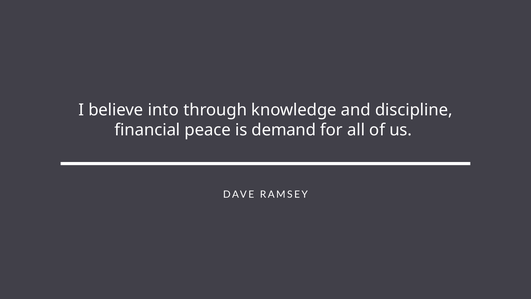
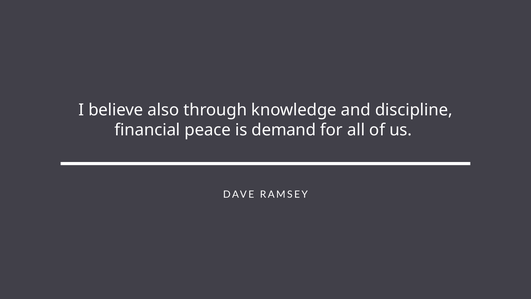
into: into -> also (163, 110)
